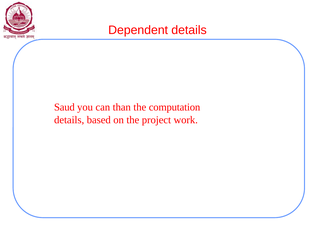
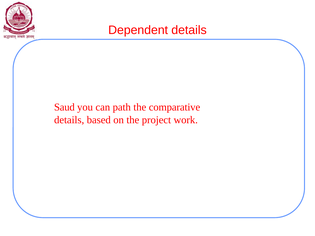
than: than -> path (122, 107)
computation: computation -> comparative (174, 107)
